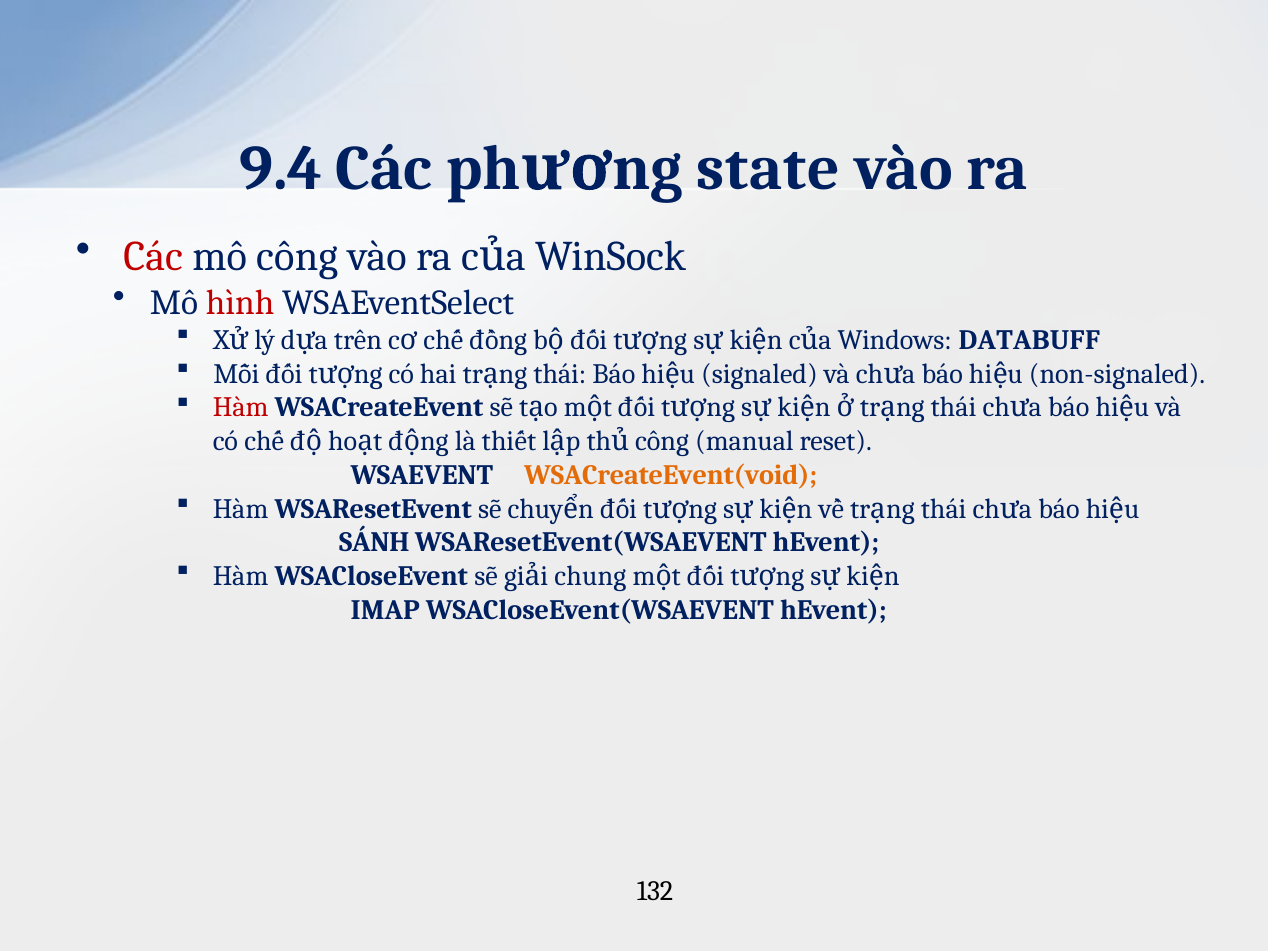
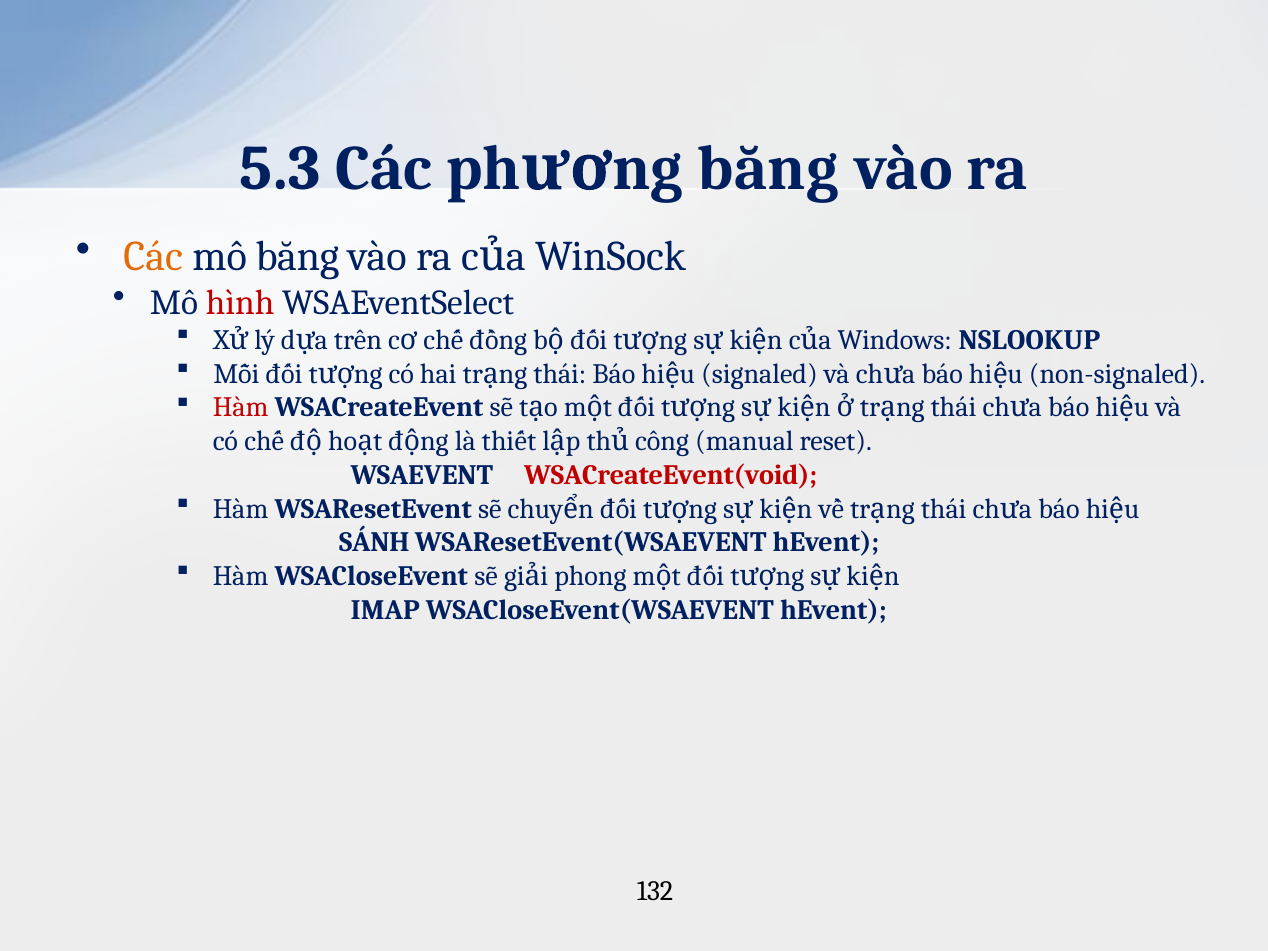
9.4: 9.4 -> 5.3 (280, 168)
state: state -> băng (768, 168)
Các colour: red -> orange (153, 256)
mô công: công -> băng (297, 256)
DATABUFF: DATABUFF -> NSLOOKUP (1029, 340)
WSACreateEvent(void colour: orange -> red (671, 475)
chung: chung -> phong (590, 576)
